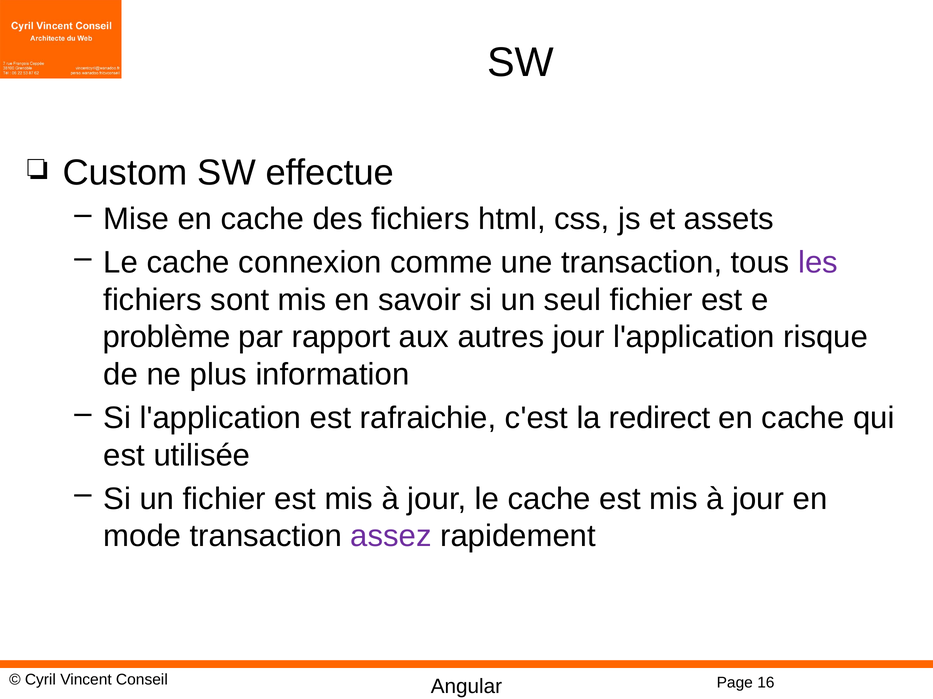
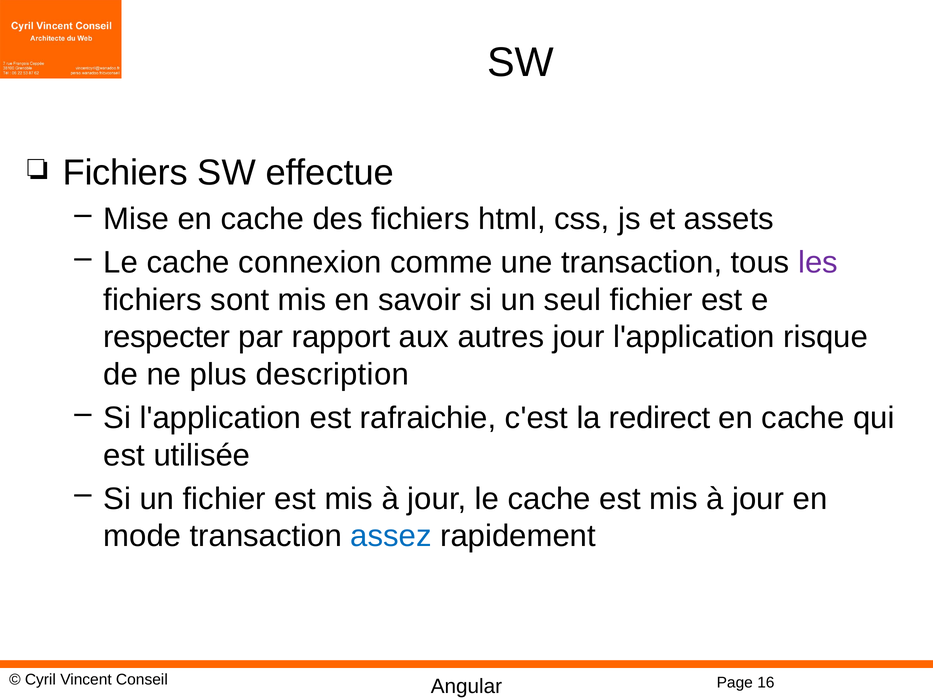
Custom: Custom -> Fichiers (125, 173)
problème: problème -> respecter (167, 338)
information: information -> description (332, 375)
assez colour: purple -> blue (391, 537)
